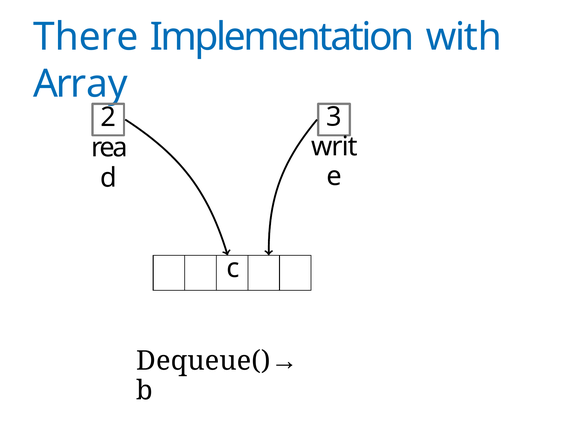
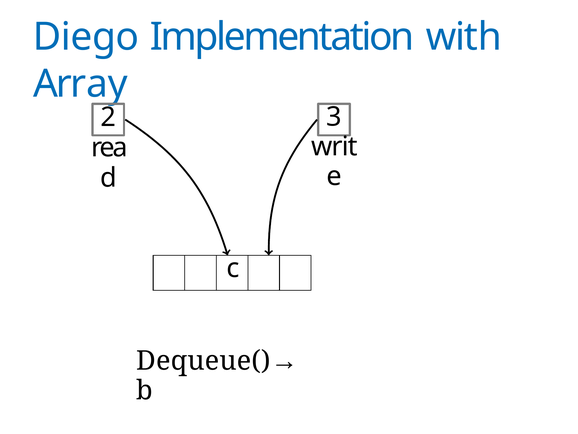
There: There -> Diego (86, 37)
